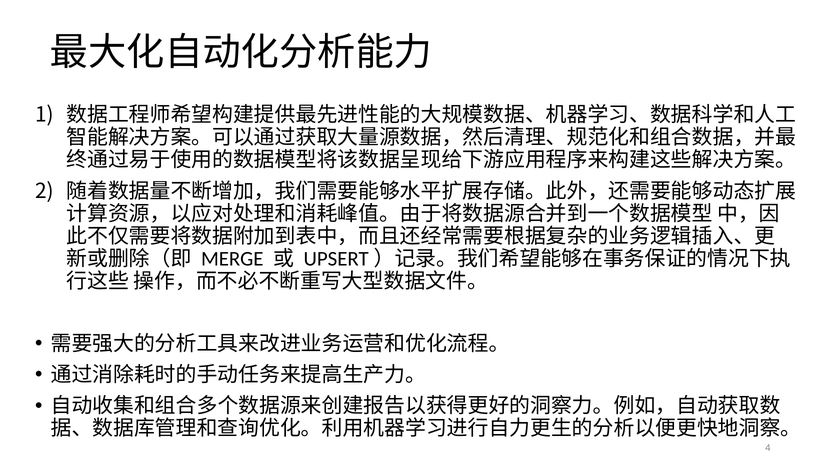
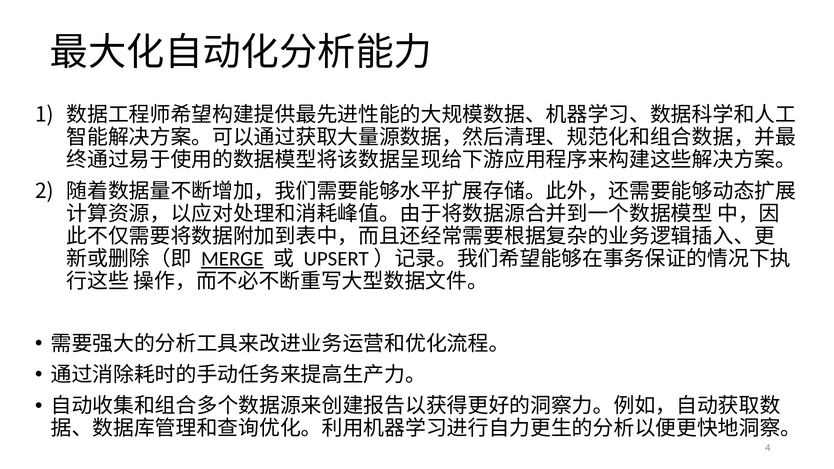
MERGE underline: none -> present (232, 259)
